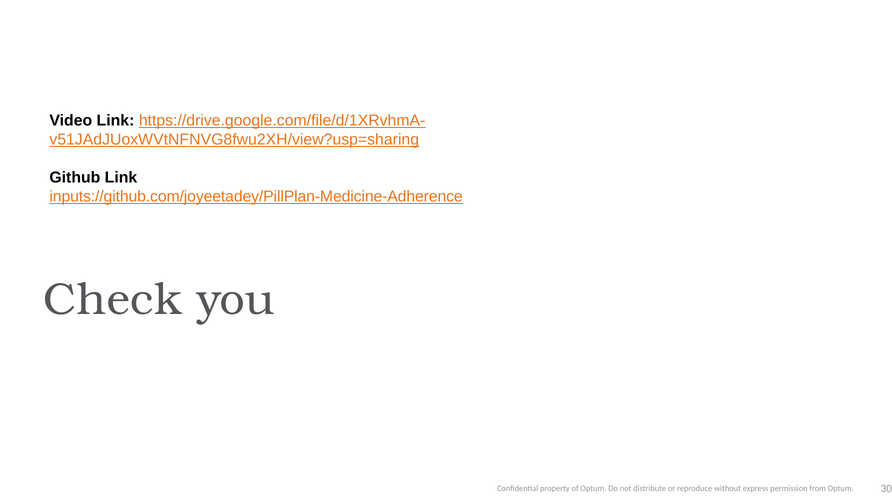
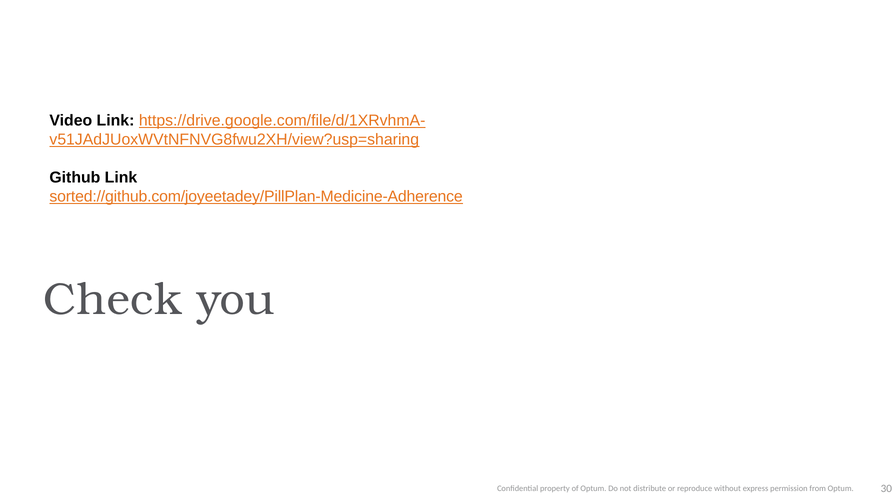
inputs://github.com/joyeetadey/PillPlan-Medicine-Adherence: inputs://github.com/joyeetadey/PillPlan-Medicine-Adherence -> sorted://github.com/joyeetadey/PillPlan-Medicine-Adherence (256, 196)
